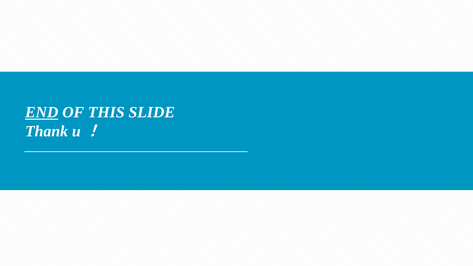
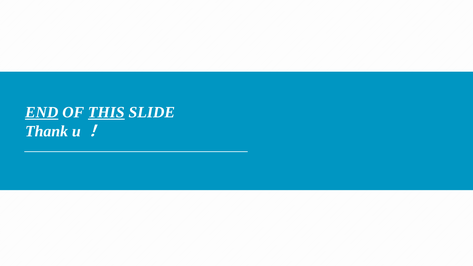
THIS underline: none -> present (106, 112)
